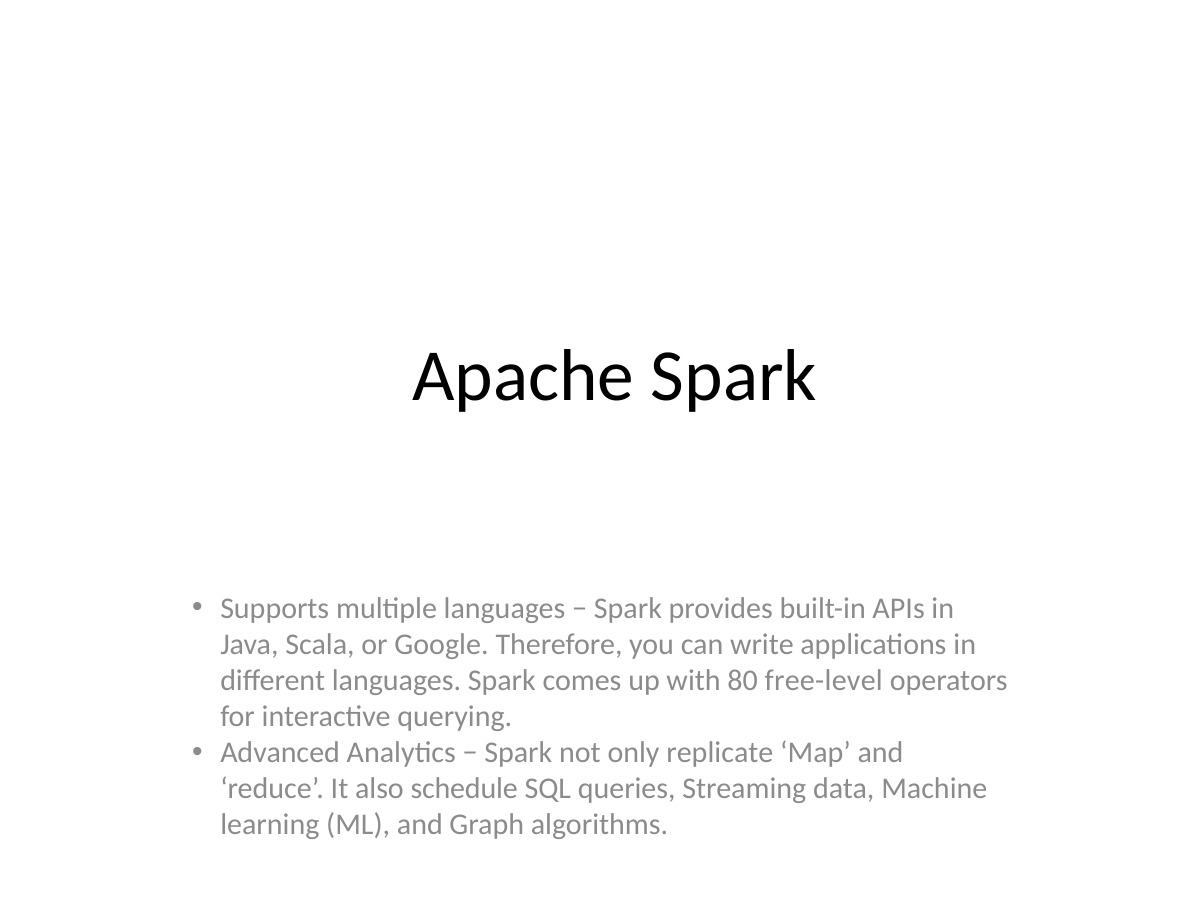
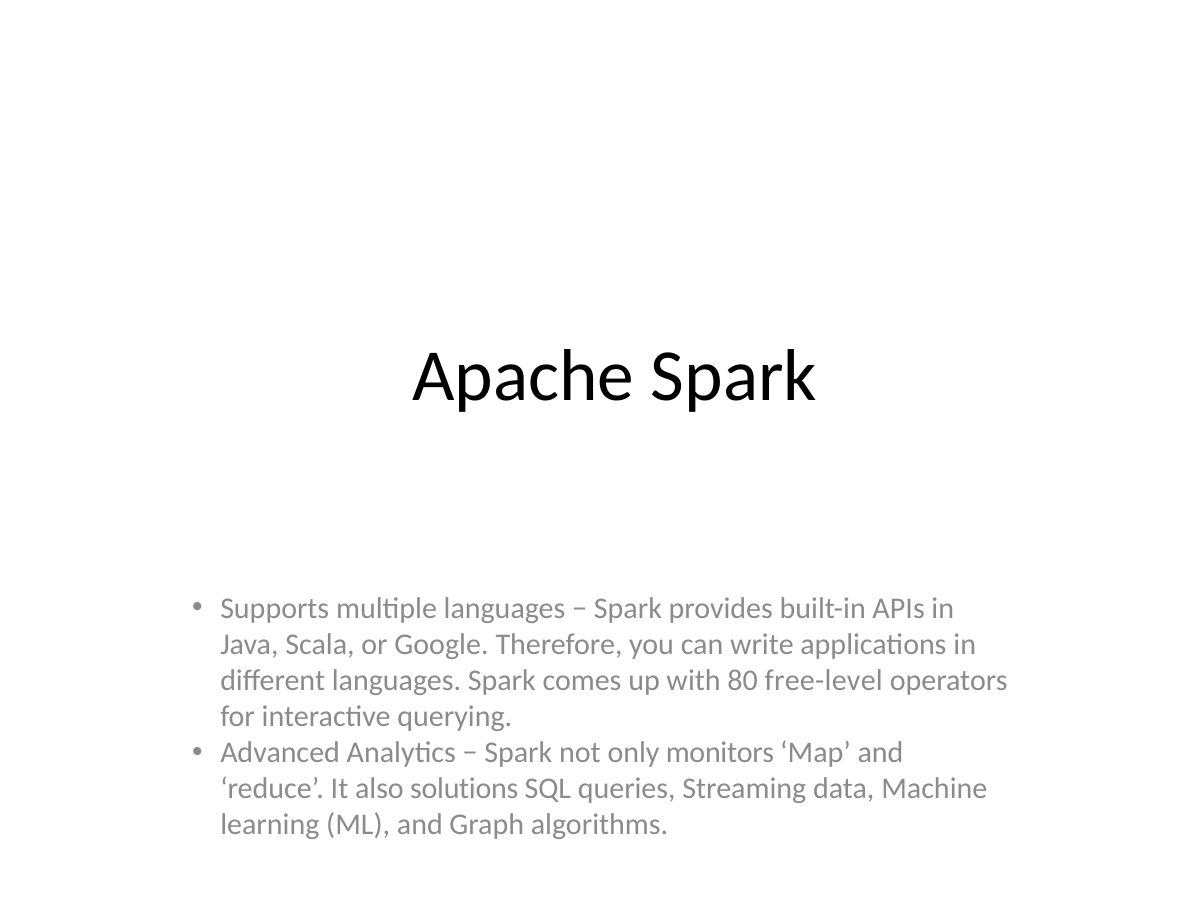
replicate: replicate -> monitors (720, 753)
schedule: schedule -> solutions (464, 789)
